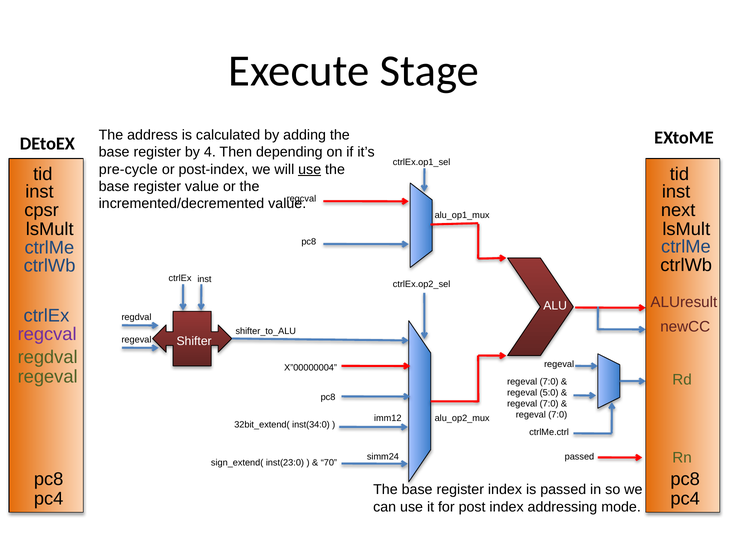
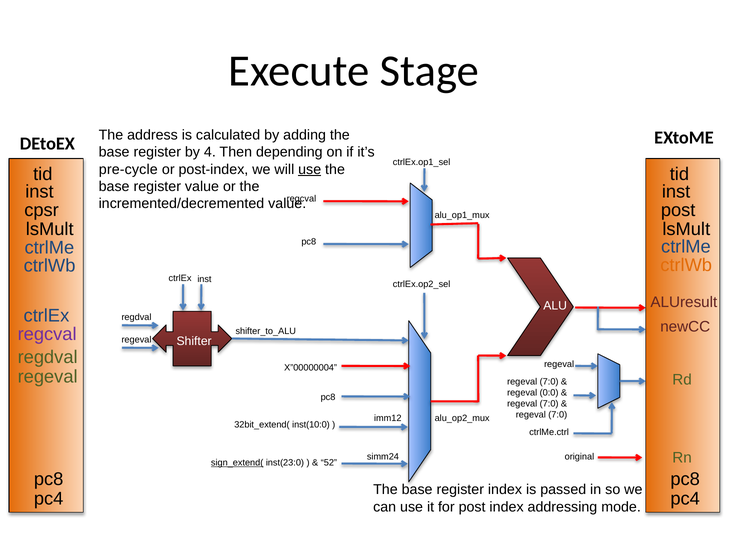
next: next -> post (678, 210)
ctrlWb colour: black -> orange (686, 265)
5:0: 5:0 -> 0:0 (549, 393)
inst(34:0: inst(34:0 -> inst(10:0 (311, 425)
passed: passed -> original (579, 457)
sign_extend( underline: none -> present (237, 463)
70: 70 -> 52 (329, 463)
